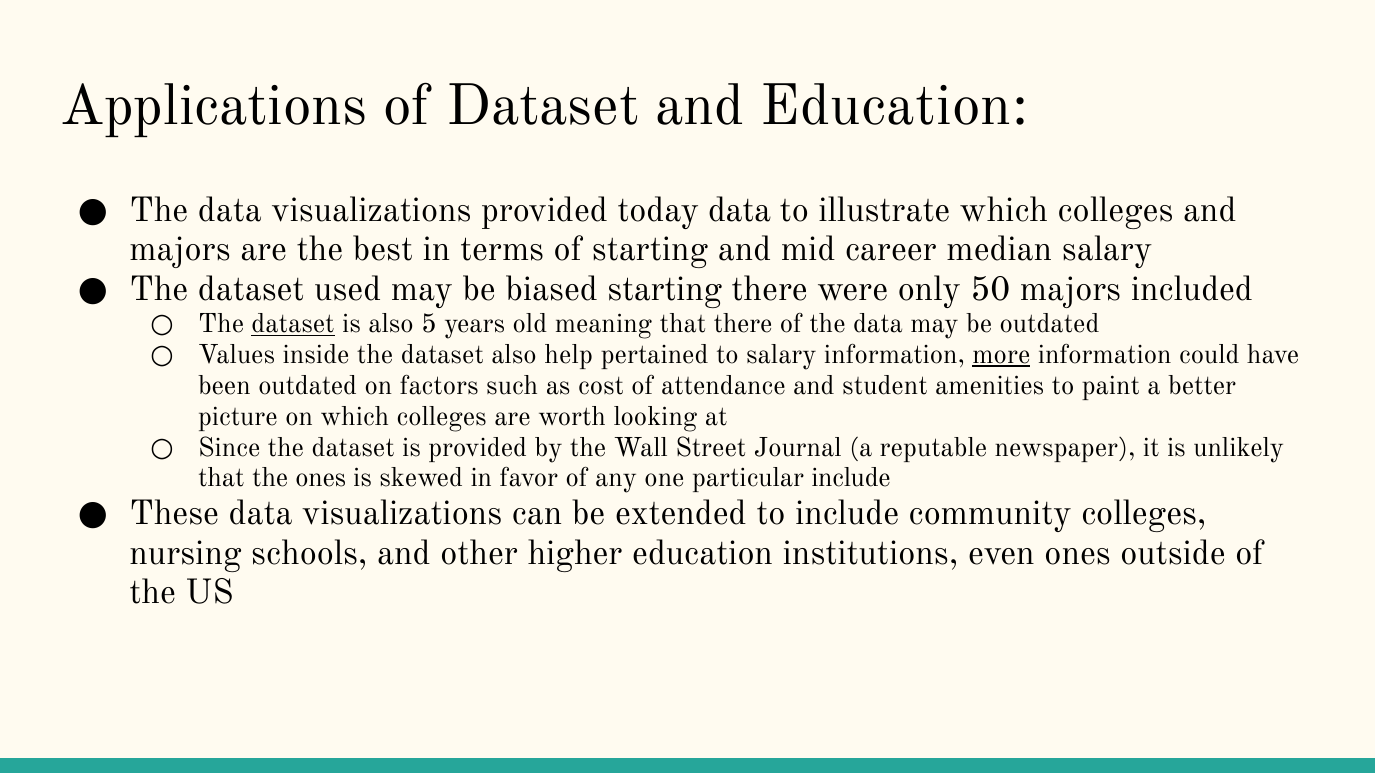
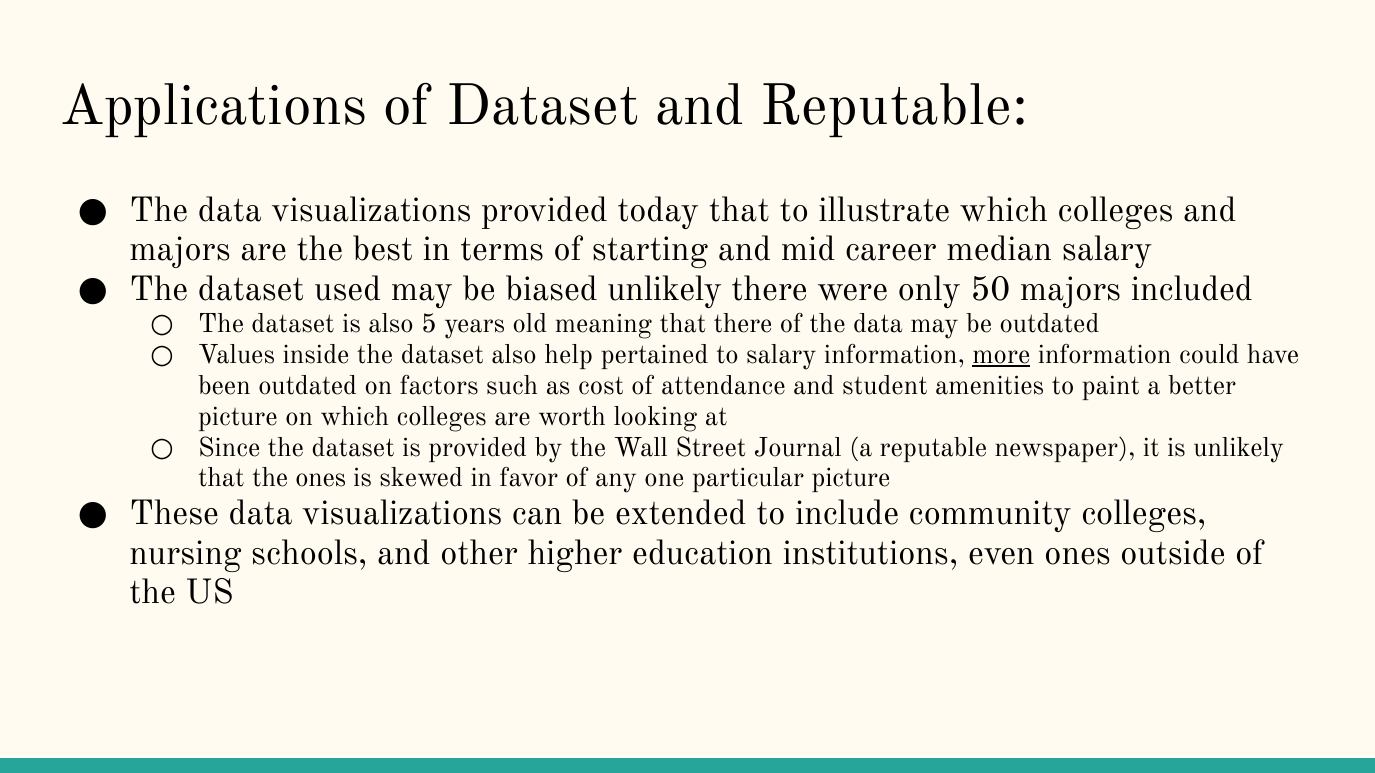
and Education: Education -> Reputable (894, 106)
today data: data -> that (739, 210)
biased starting: starting -> unlikely (665, 289)
dataset underline: present -> none (293, 324)
particular include: include -> picture (851, 478)
